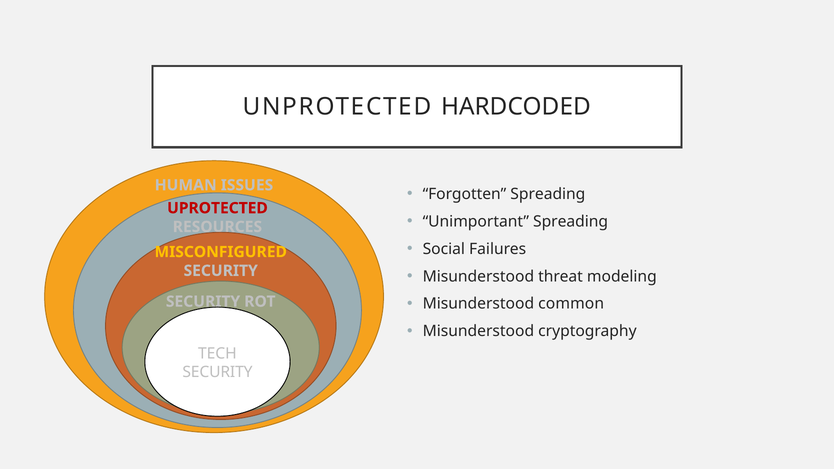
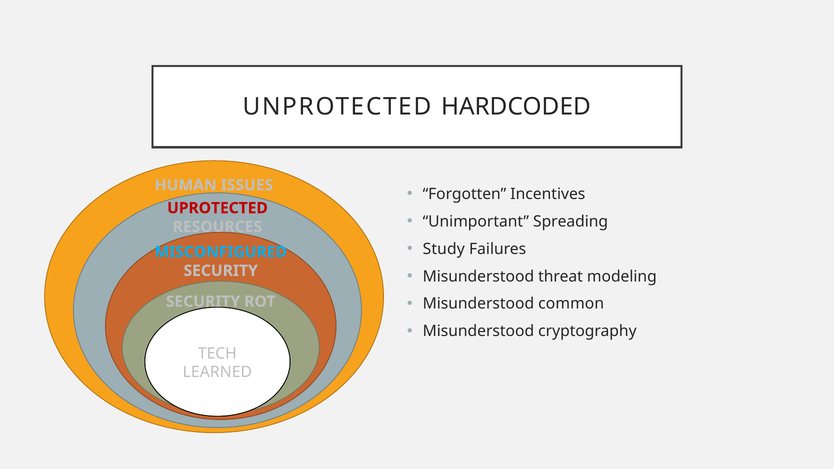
Forgotten Spreading: Spreading -> Incentives (548, 194)
Social: Social -> Study (444, 249)
MISCONFIGURED colour: yellow -> light blue (221, 252)
SECURITY: SECURITY -> LEARNED (217, 372)
